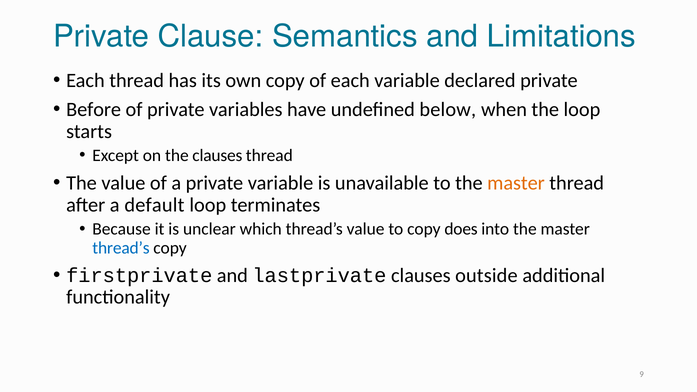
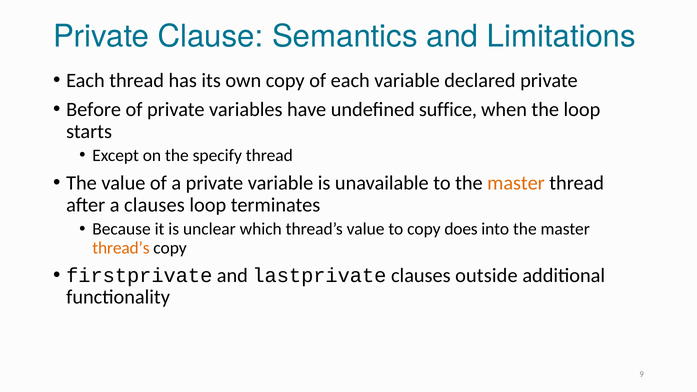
below: below -> suffice (448, 110)
the clauses: clauses -> specify (217, 155)
a default: default -> clauses (154, 205)
thread’s colour: blue -> orange (121, 248)
